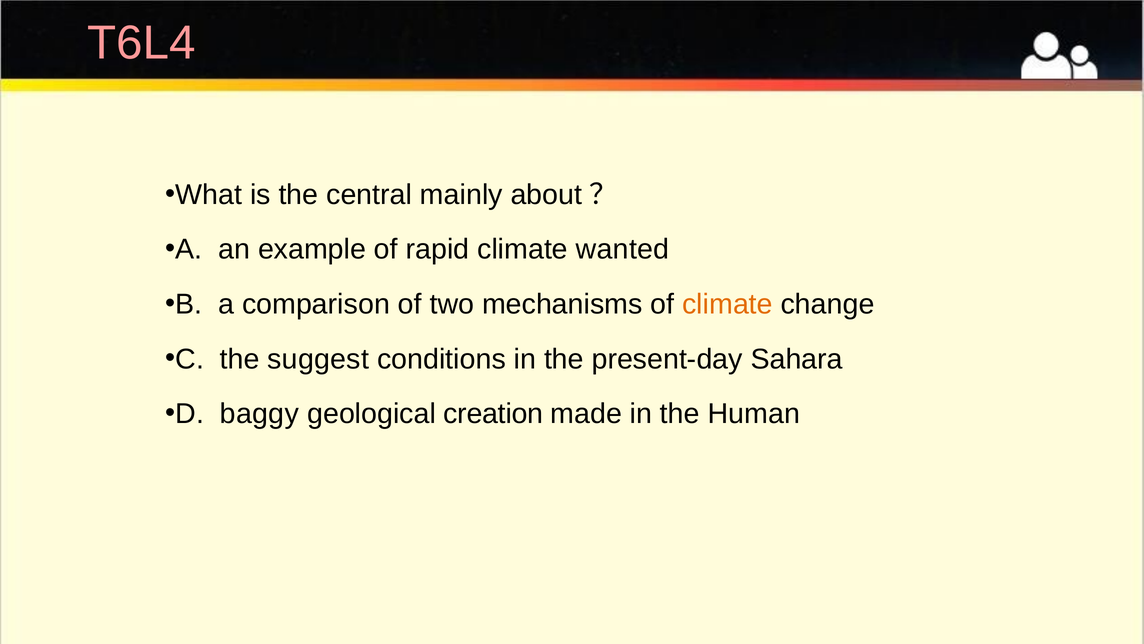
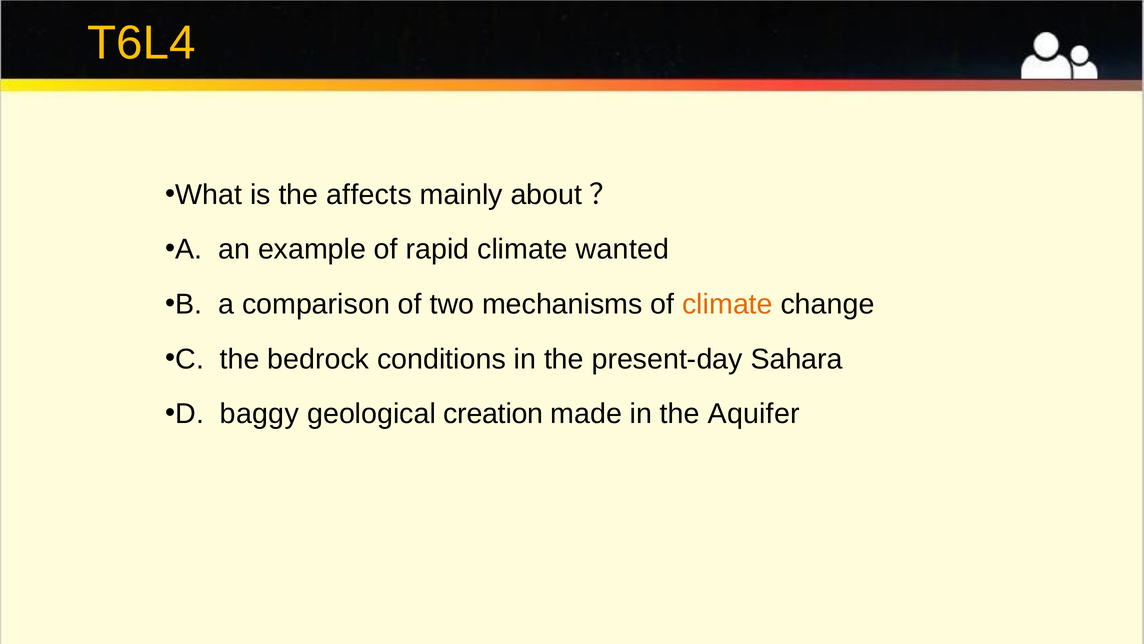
T6L4 colour: pink -> yellow (141, 43)
central: central -> affects (369, 195)
suggest: suggest -> bedrock (318, 359)
Human: Human -> Aquifer (754, 414)
